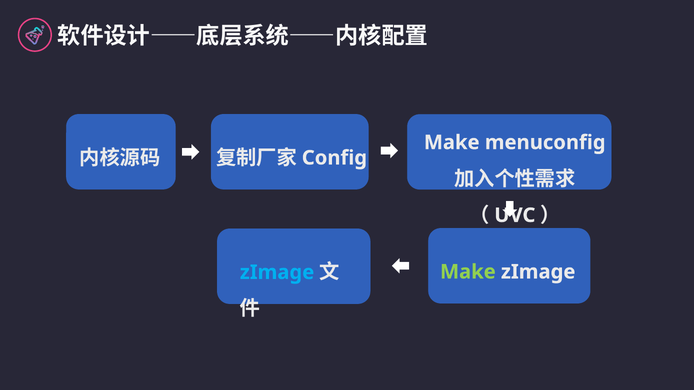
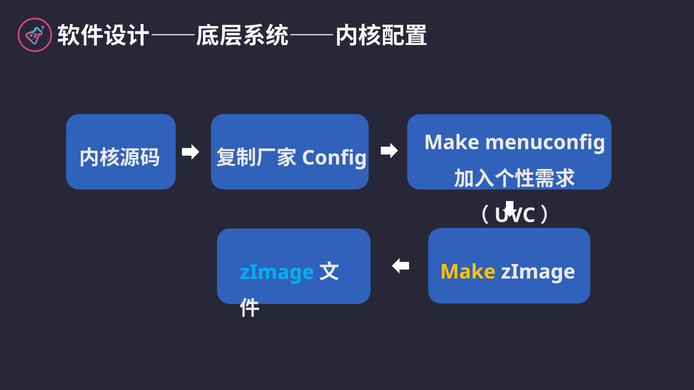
Make colour: light green -> yellow (468, 272)
